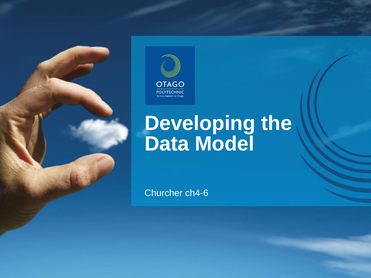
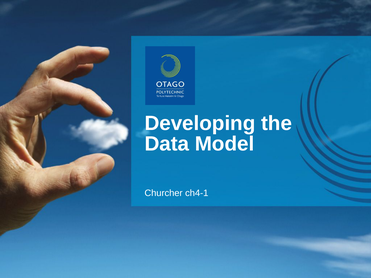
ch4-6: ch4-6 -> ch4-1 (197, 193)
